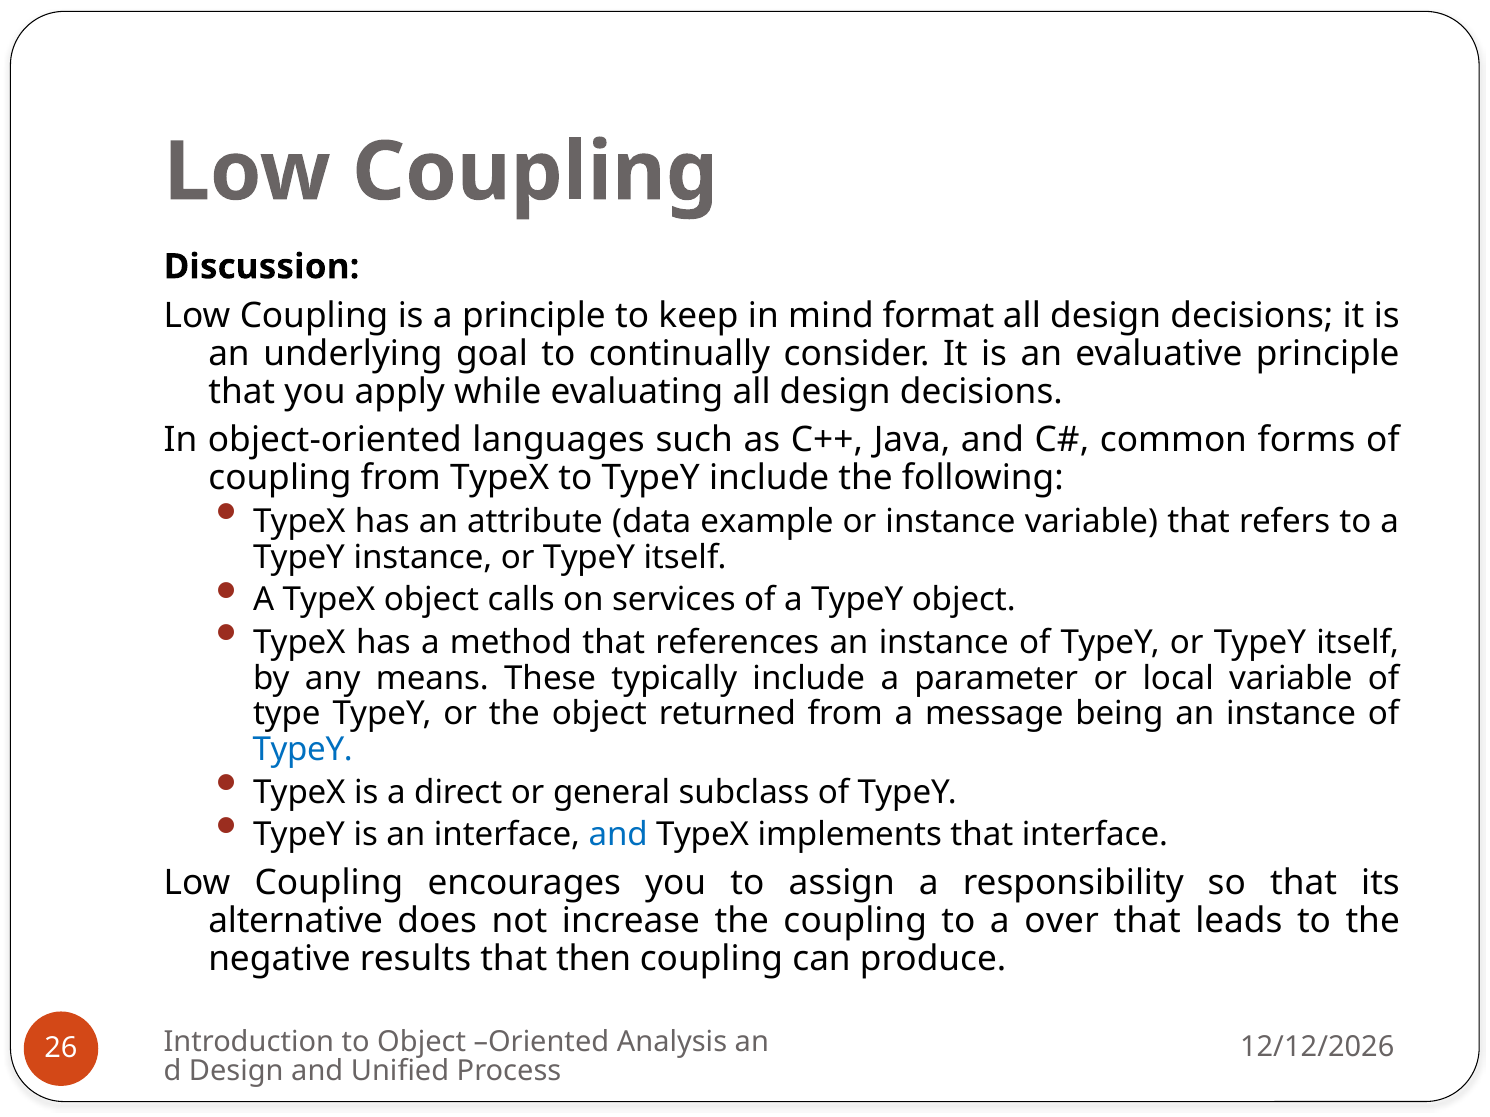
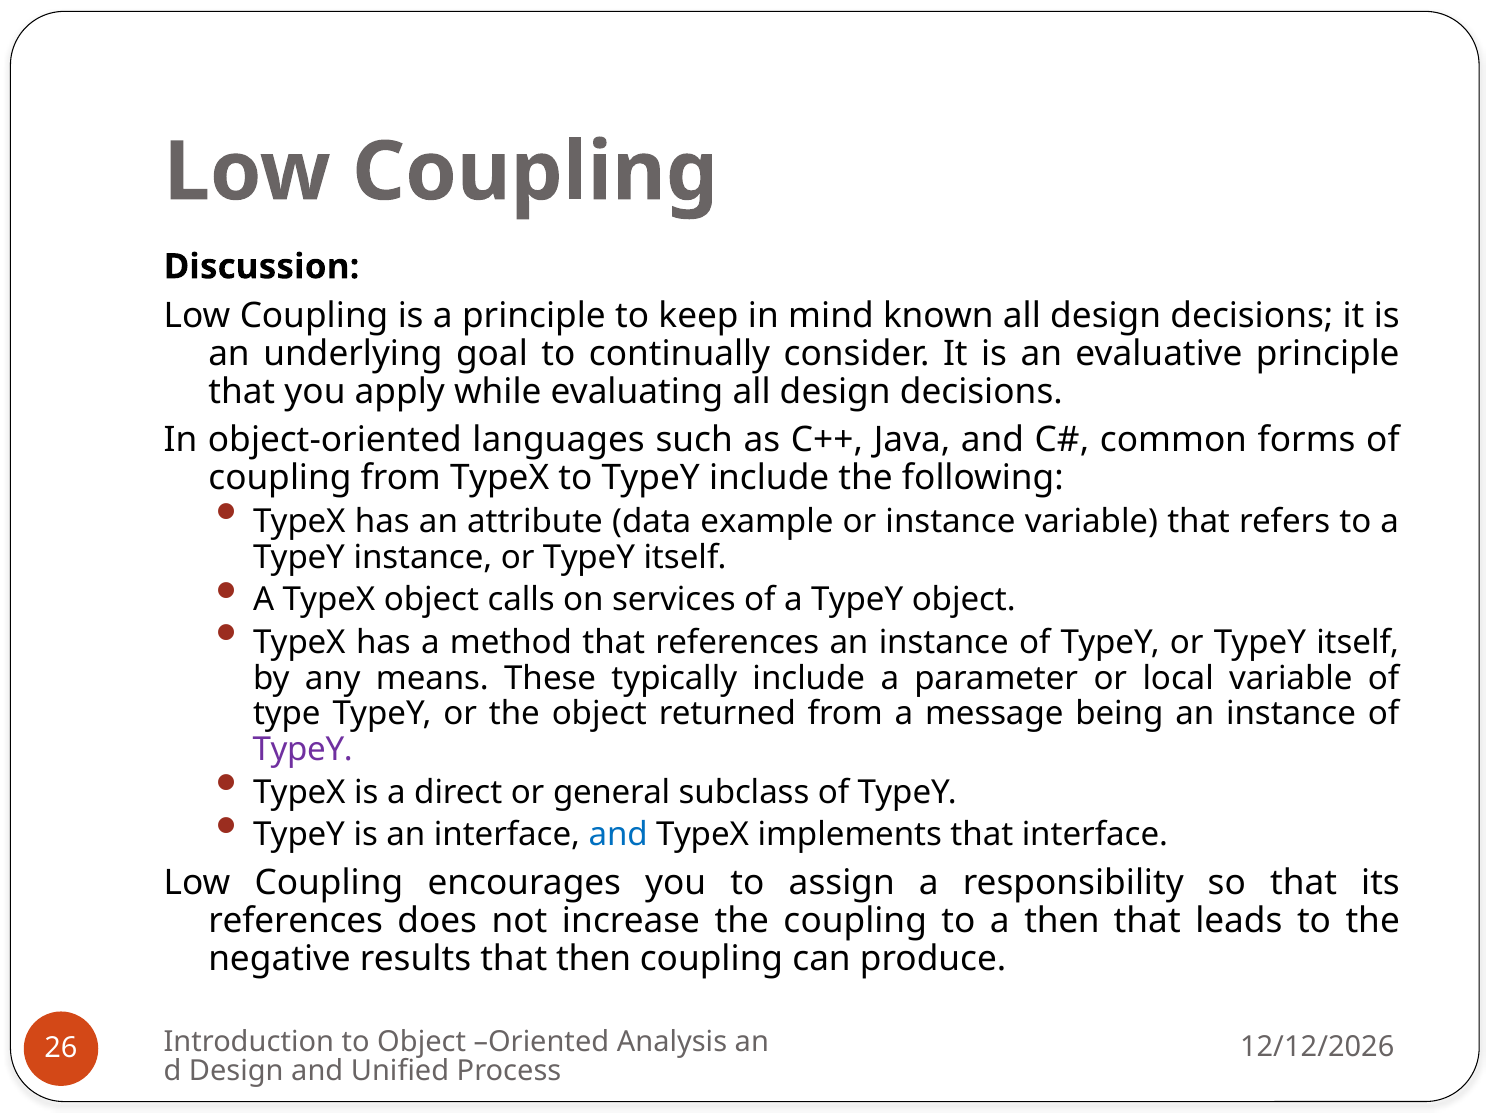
format: format -> known (938, 316)
TypeY colour: blue -> purple (303, 750)
alternative: alternative -> references (296, 921)
a over: over -> then (1062, 921)
